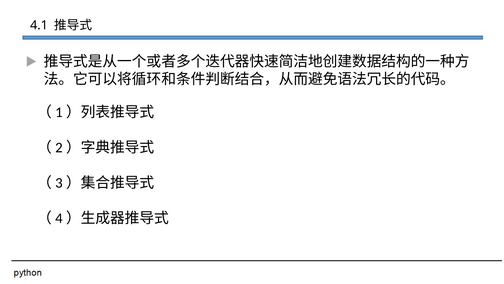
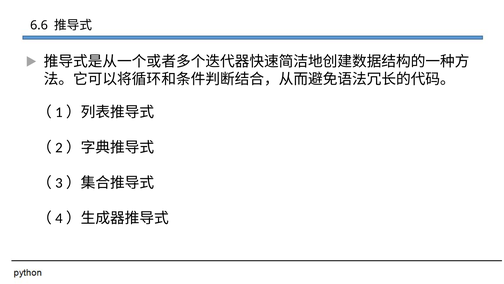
4.1: 4.1 -> 6.6 (39, 25)
